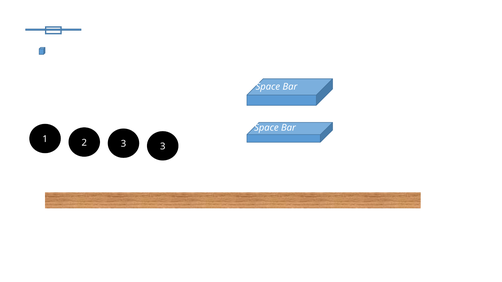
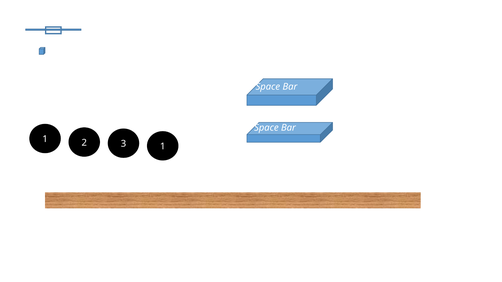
3 3: 3 -> 1 (163, 147)
